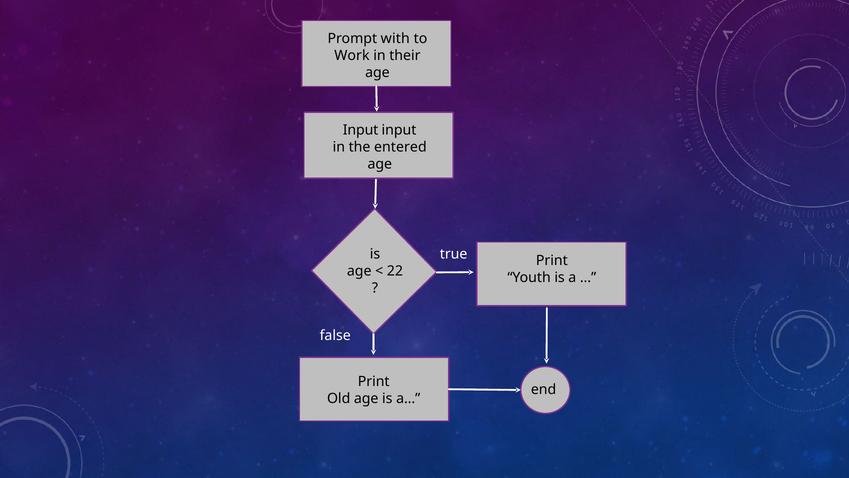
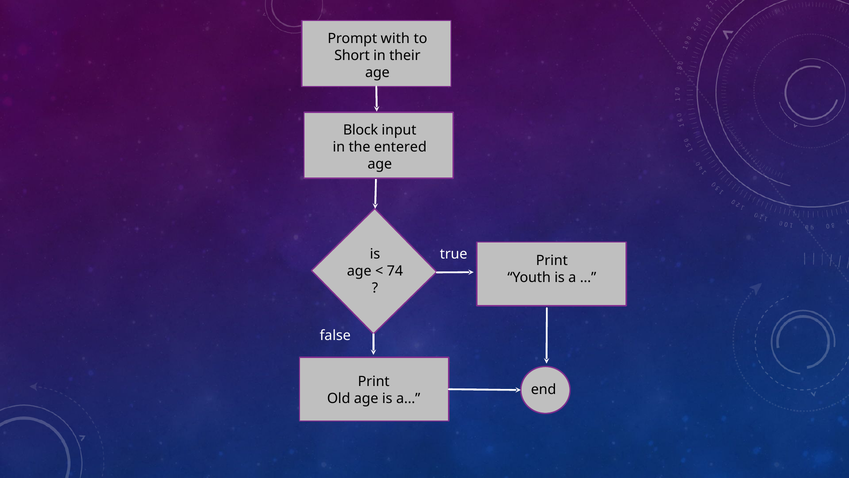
Work: Work -> Short (352, 55)
Input: Input -> Block (361, 130)
22: 22 -> 74 (395, 271)
